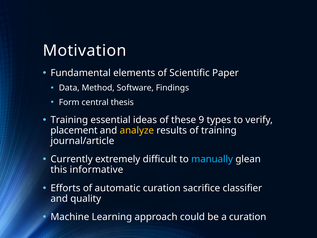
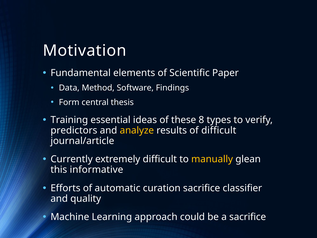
9: 9 -> 8 (201, 120)
placement: placement -> predictors (74, 130)
of training: training -> difficult (219, 130)
manually colour: light blue -> yellow (212, 159)
a curation: curation -> sacrifice (248, 217)
